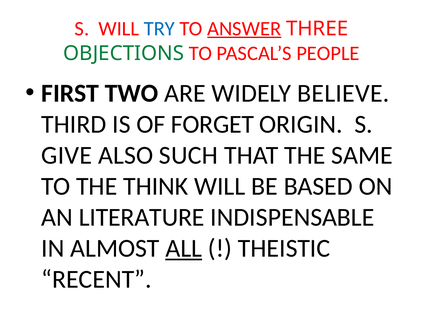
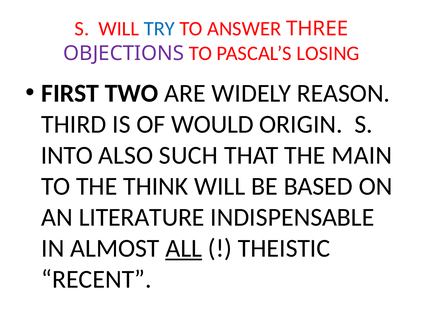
ANSWER underline: present -> none (244, 29)
OBJECTIONS colour: green -> purple (124, 53)
PEOPLE: PEOPLE -> LOSING (328, 53)
BELIEVE: BELIEVE -> REASON (343, 93)
FORGET: FORGET -> WOULD (212, 124)
GIVE: GIVE -> INTO (67, 155)
SAME: SAME -> MAIN (362, 155)
